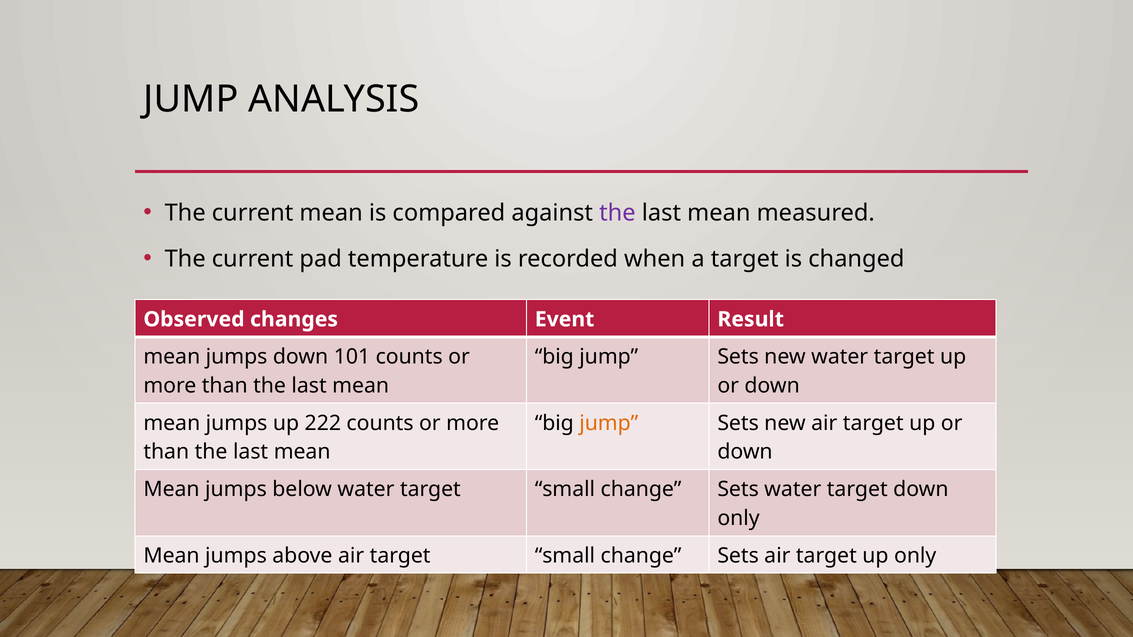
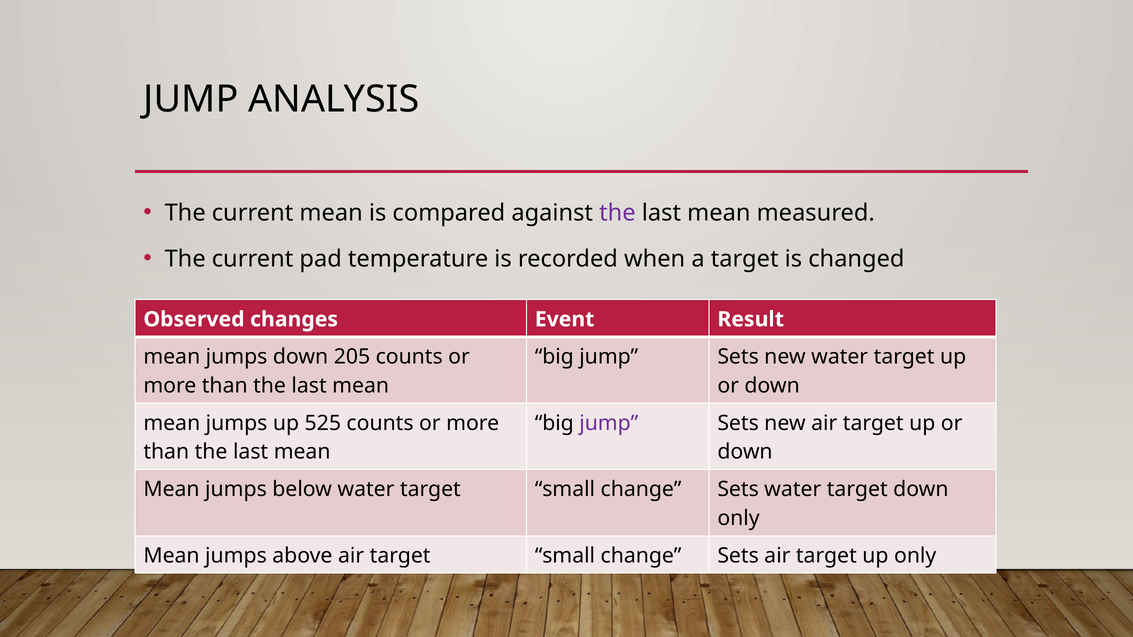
101: 101 -> 205 (352, 357)
222: 222 -> 525 (323, 423)
jump colour: orange -> purple (609, 423)
